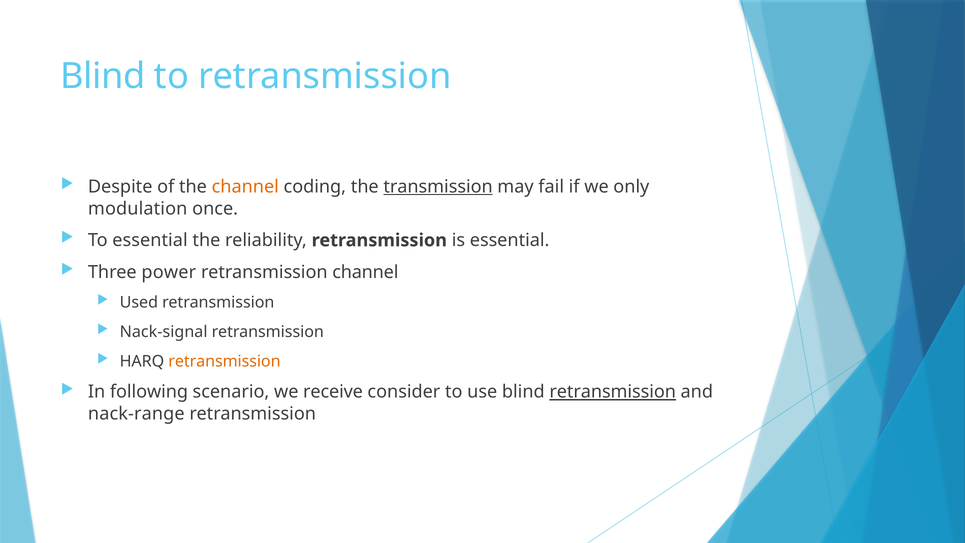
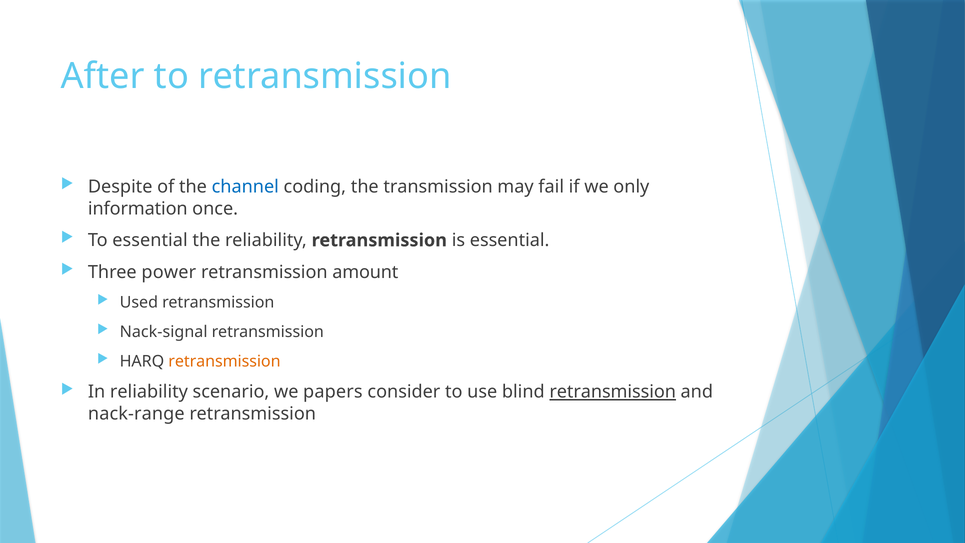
Blind: Blind -> After (103, 76)
channel colour: orange -> blue (245, 187)
transmission underline: present -> none (438, 187)
modulation: modulation -> information (138, 208)
retransmission channel: channel -> amount (365, 272)
In following: following -> reliability (149, 392)
receive: receive -> papers (333, 392)
